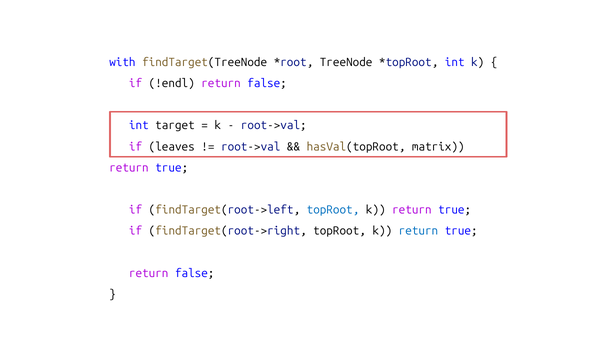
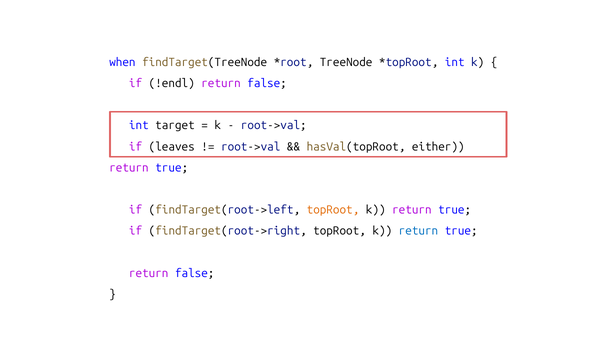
with: with -> when (122, 62)
matrix: matrix -> either (438, 147)
topRoot colour: blue -> orange (333, 210)
